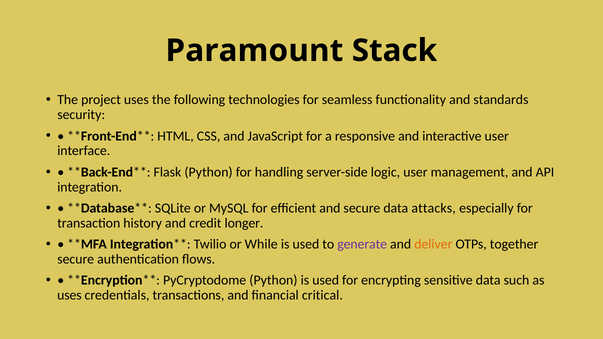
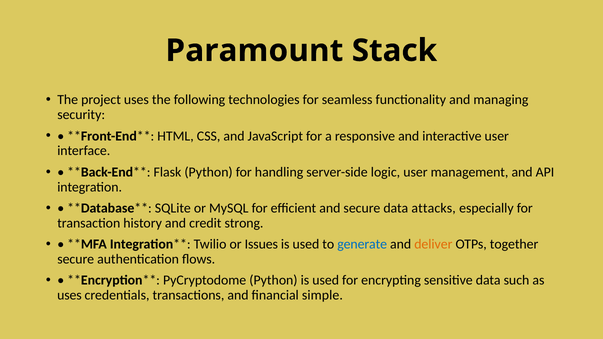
standards: standards -> managing (501, 100)
longer: longer -> strong (244, 223)
While: While -> Issues (261, 244)
generate colour: purple -> blue (362, 244)
critical: critical -> simple (322, 295)
